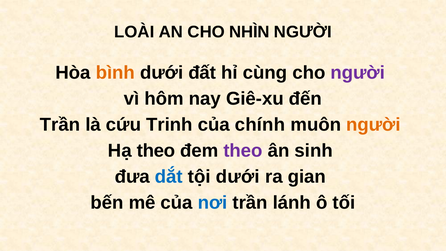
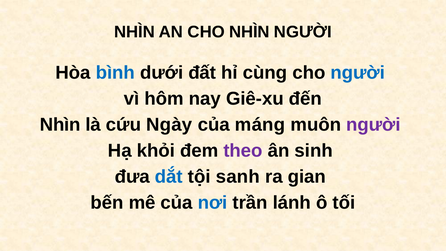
LOÀI: LOÀI -> NHÌN (134, 32)
bình colour: orange -> blue (115, 73)
người colour: purple -> blue (358, 73)
Trần: Trần -> Nhìn (60, 125)
Trinh: Trinh -> Ngày (169, 125)
chính: chính -> máng (260, 125)
người colour: orange -> purple (373, 125)
Hạ theo: theo -> khỏi (156, 151)
tội dưới: dưới -> sanh (238, 177)
